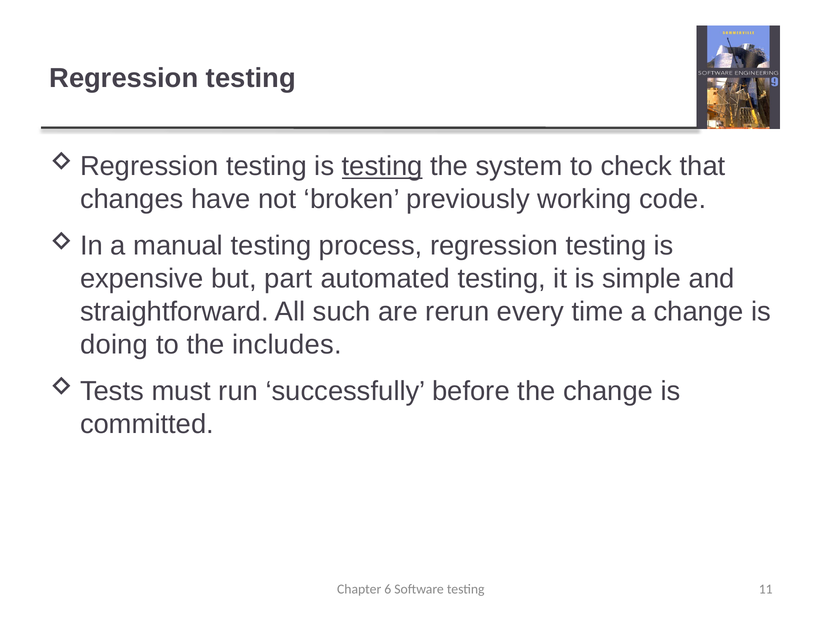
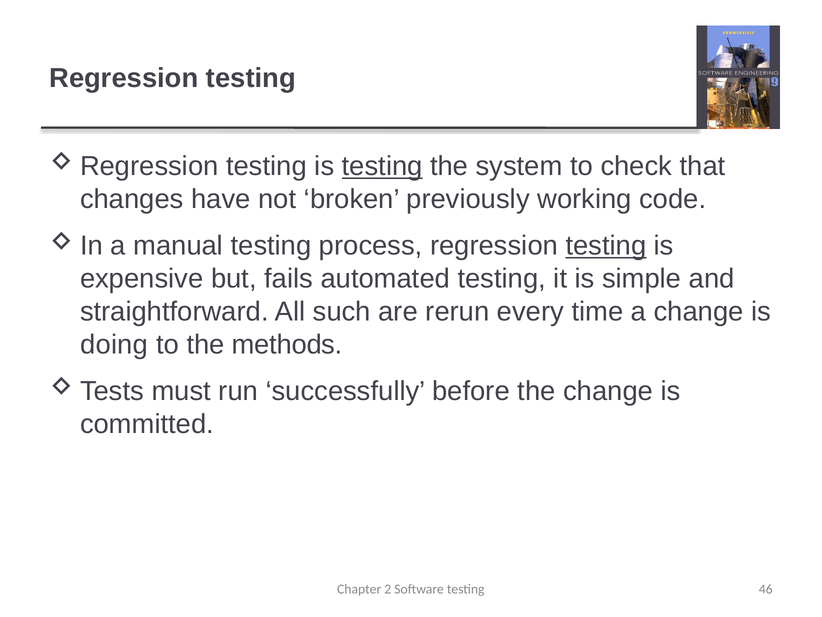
testing underline: none -> present (606, 246)
part: part -> fails (289, 279)
includes: includes -> methods (287, 344)
6: 6 -> 2 (388, 589)
11: 11 -> 46 (766, 589)
